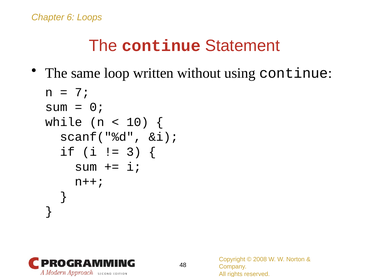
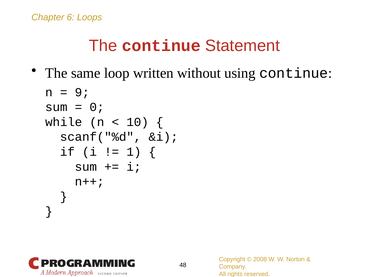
7: 7 -> 9 (82, 92)
3: 3 -> 1 (134, 152)
